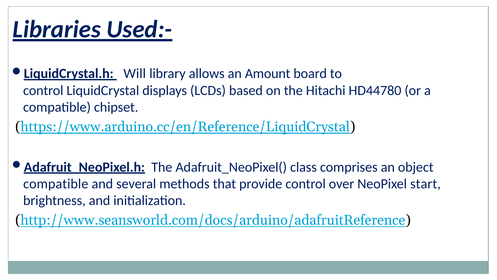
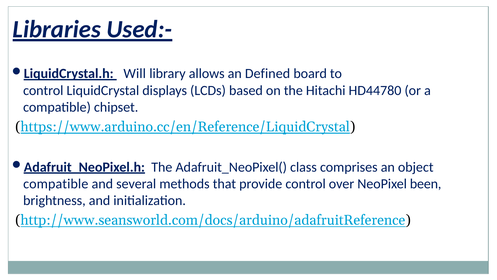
Amount: Amount -> Defined (268, 73)
start: start -> been (426, 184)
